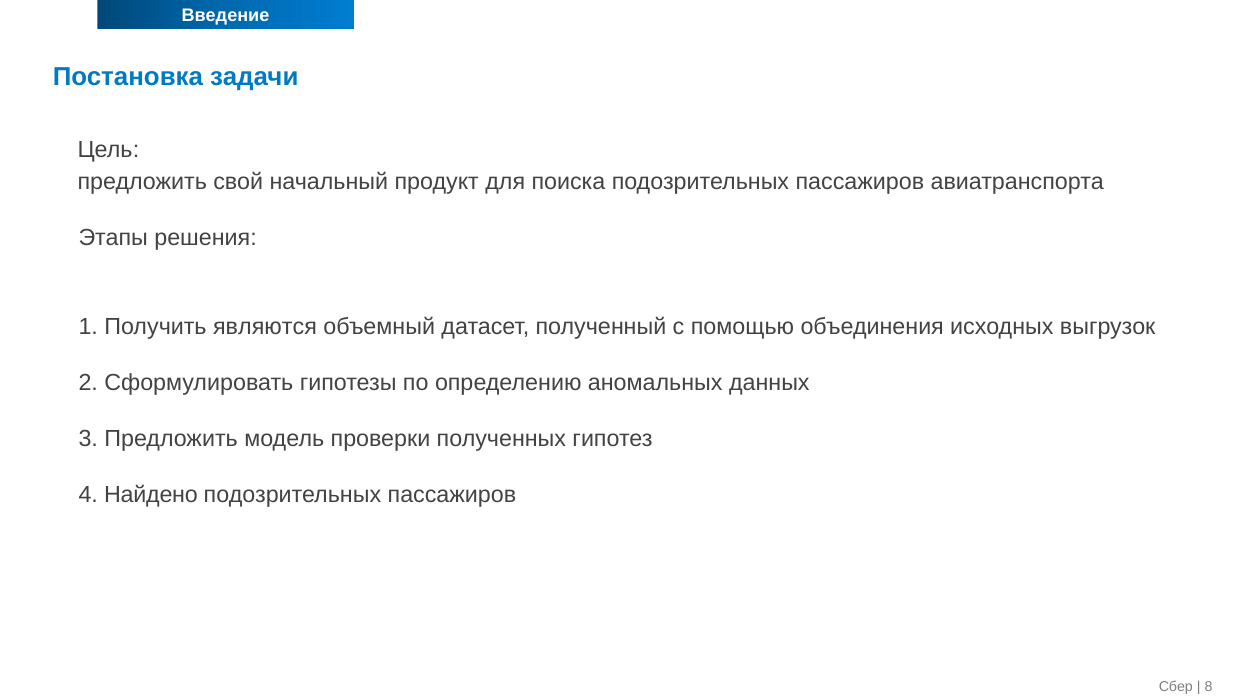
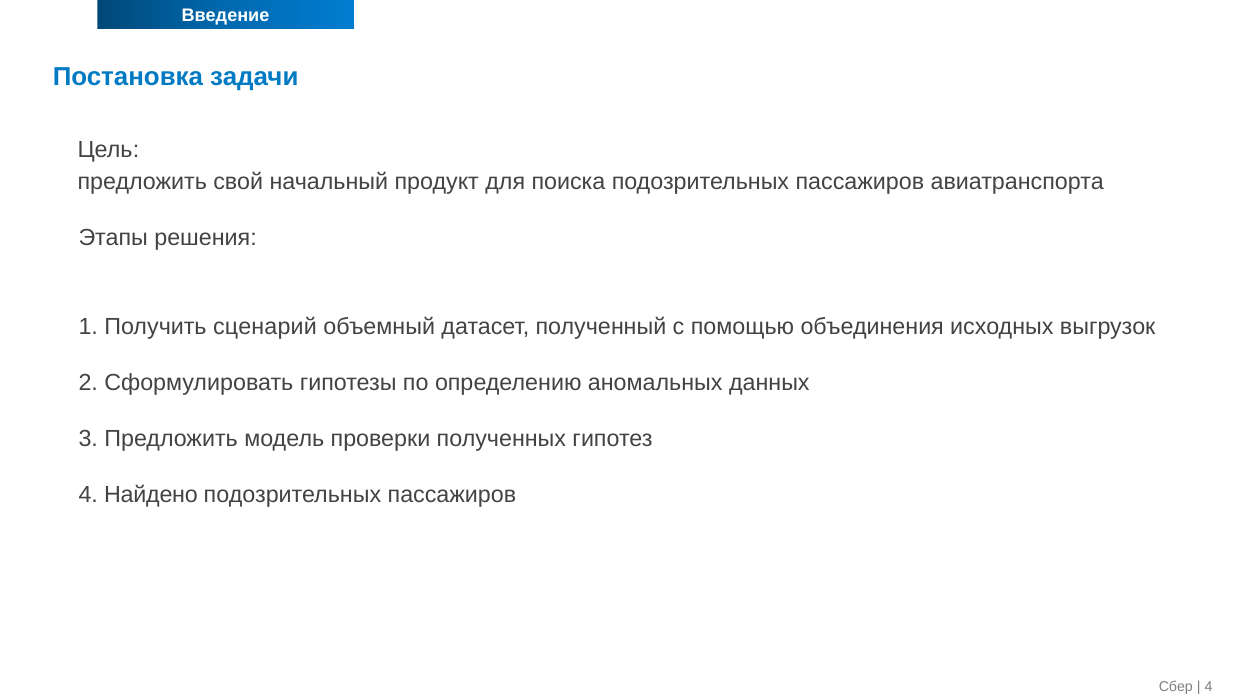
являются: являются -> сценарий (265, 327)
8: 8 -> 4 (1208, 686)
